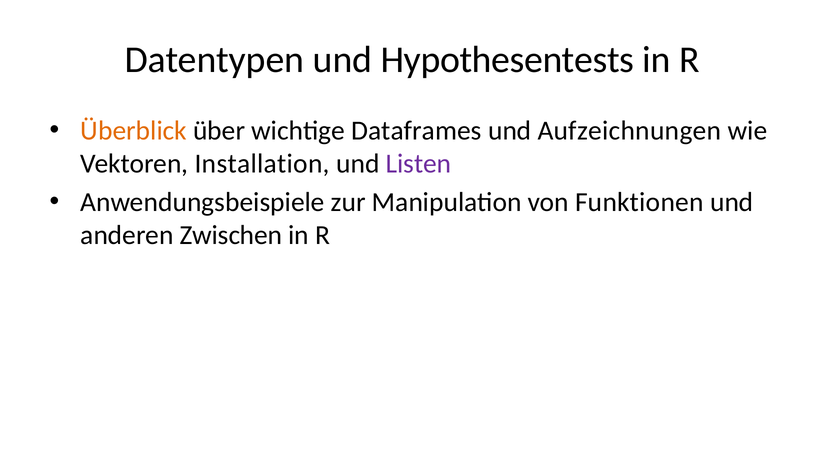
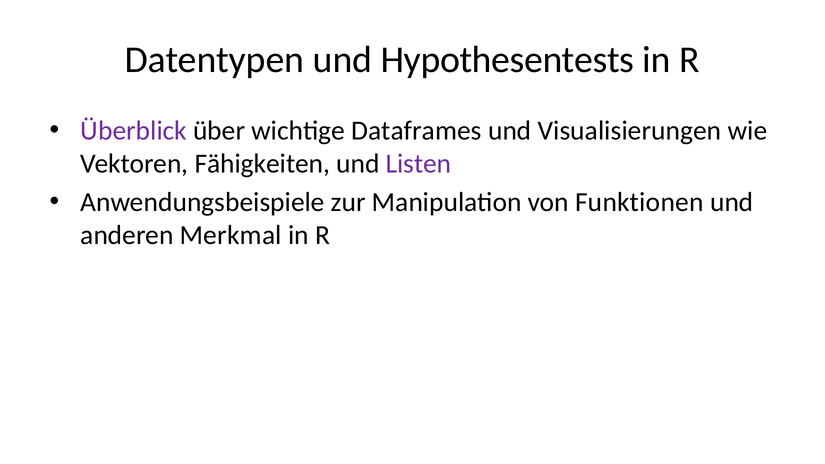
Überblick colour: orange -> purple (134, 131)
Aufzeichnungen: Aufzeichnungen -> Visualisierungen (629, 131)
Installation: Installation -> Fähigkeiten (262, 164)
Zwischen: Zwischen -> Merkmal (231, 235)
